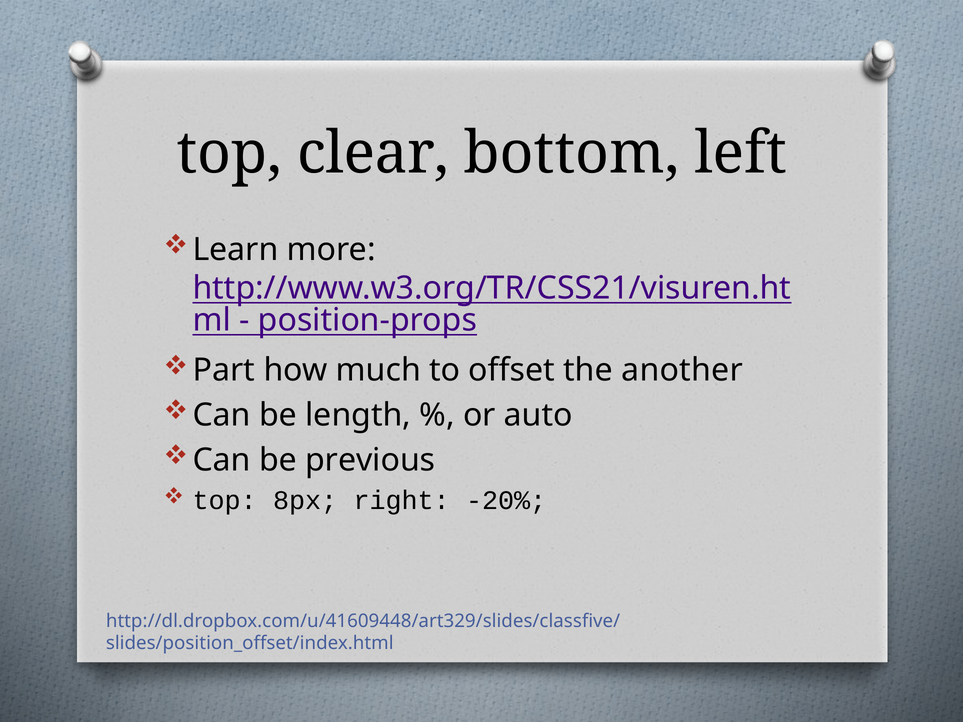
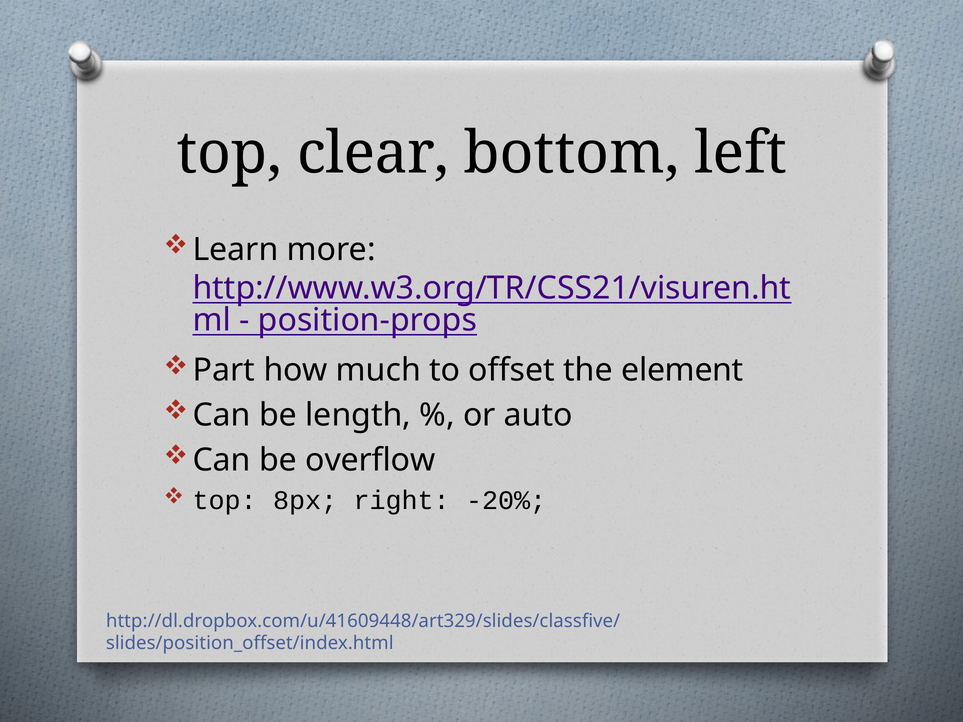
another: another -> element (682, 370)
previous: previous -> overflow (370, 460)
